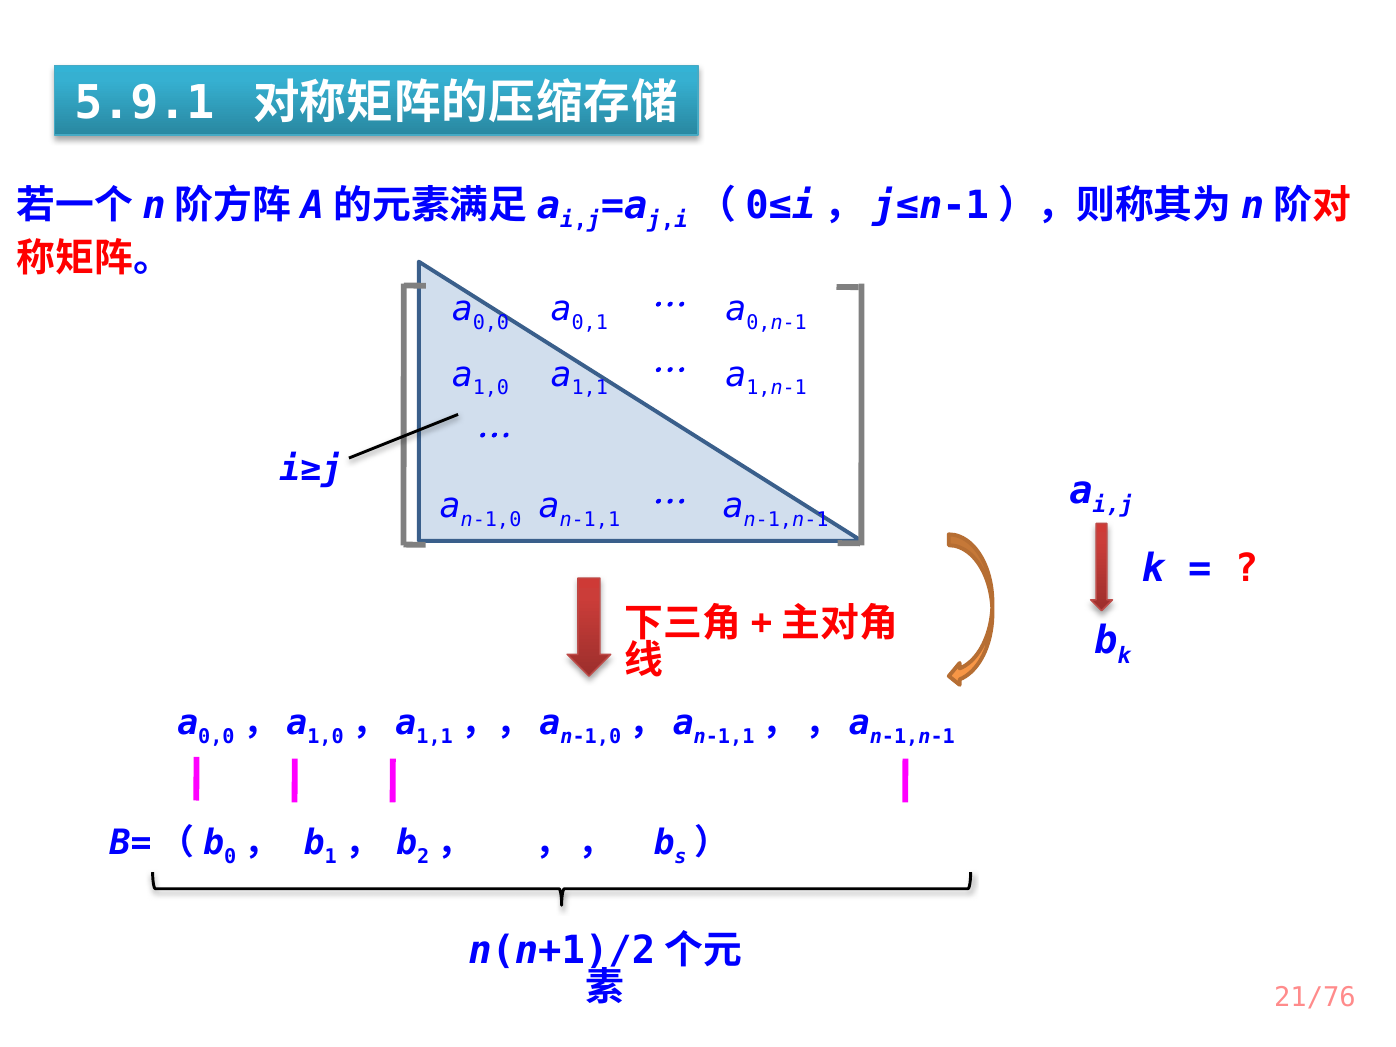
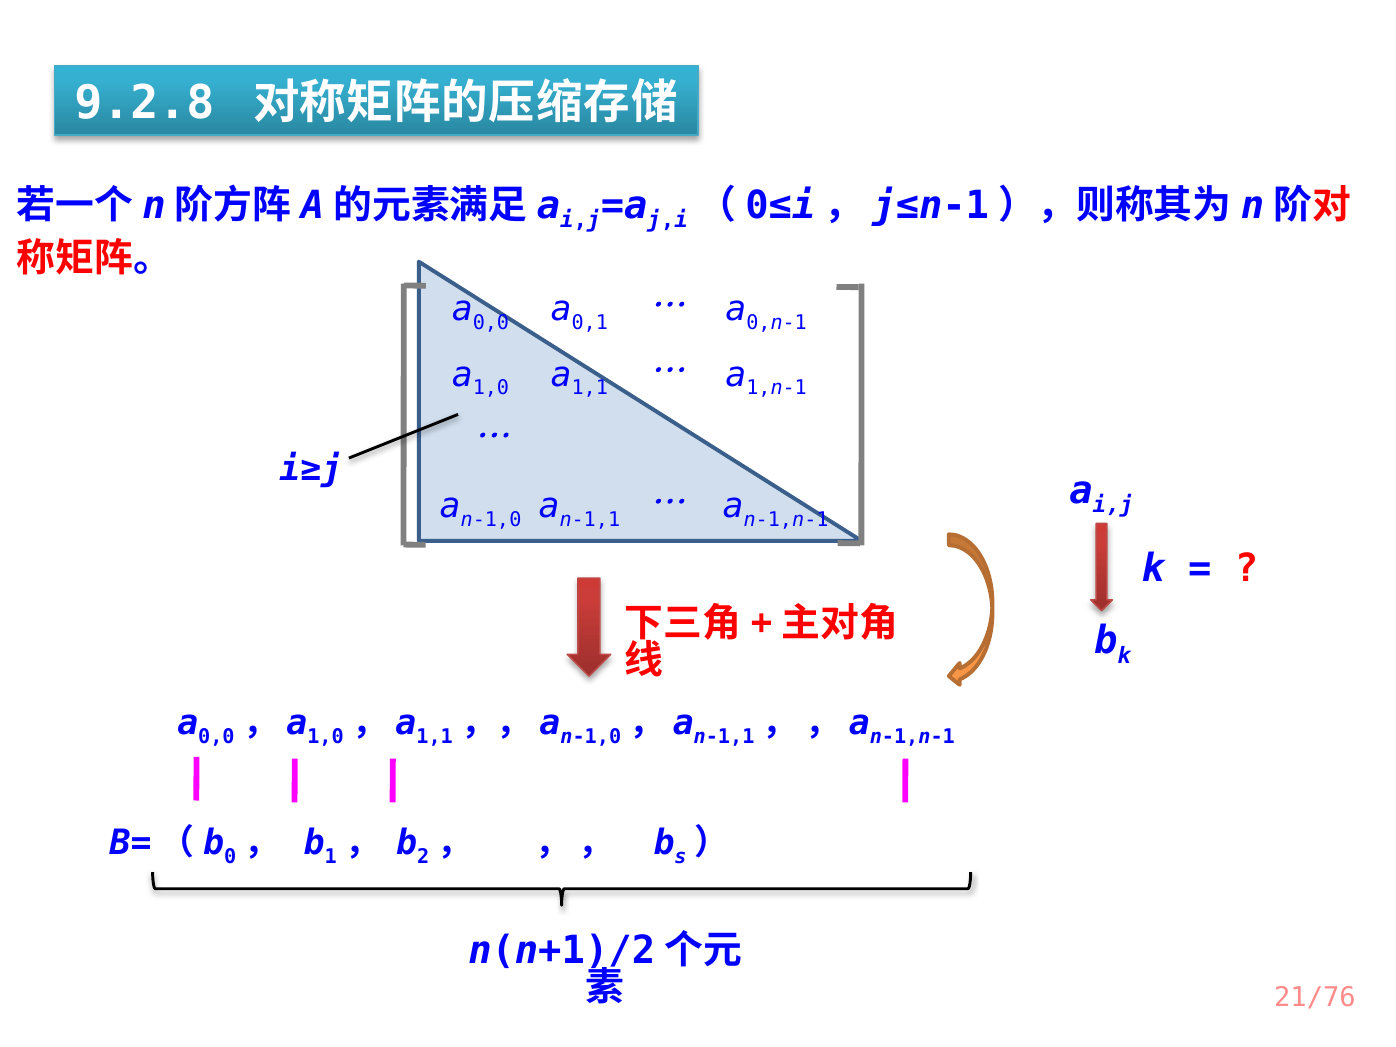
5.9.1: 5.9.1 -> 9.2.8 (144, 103)
